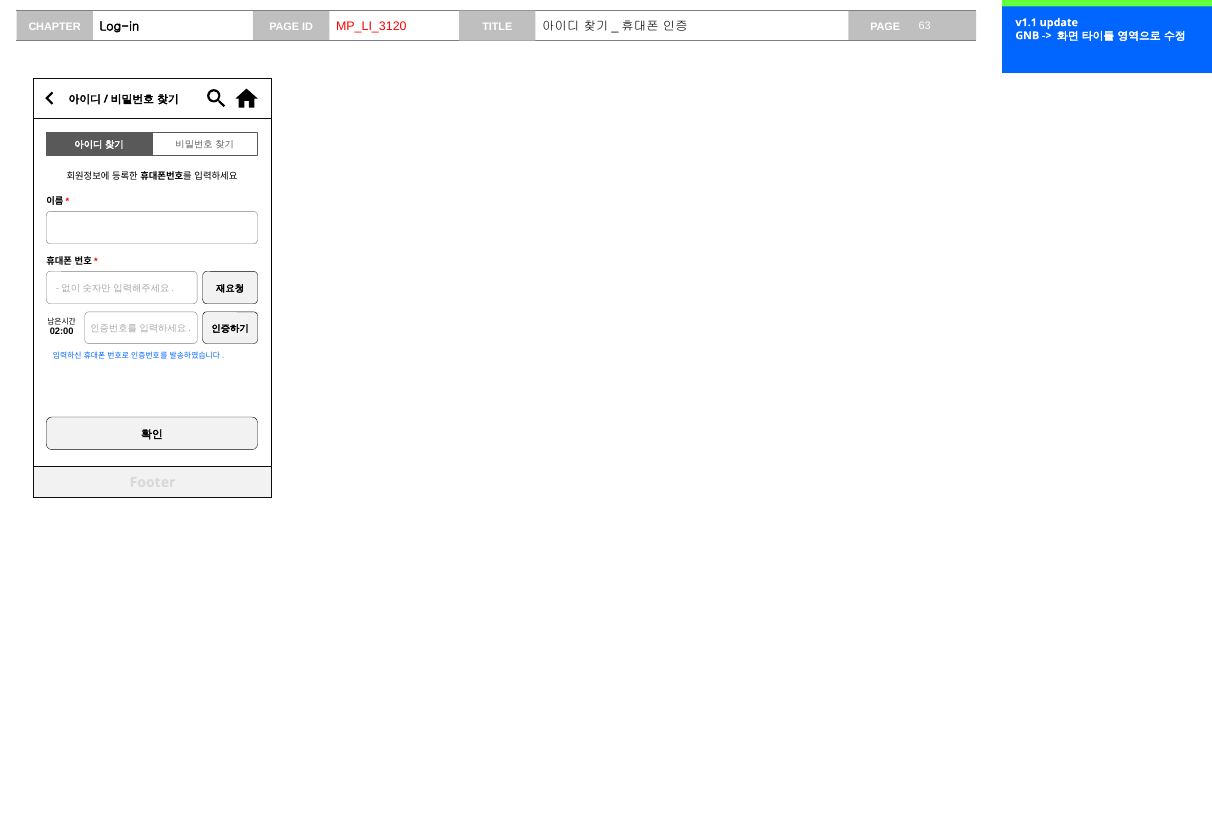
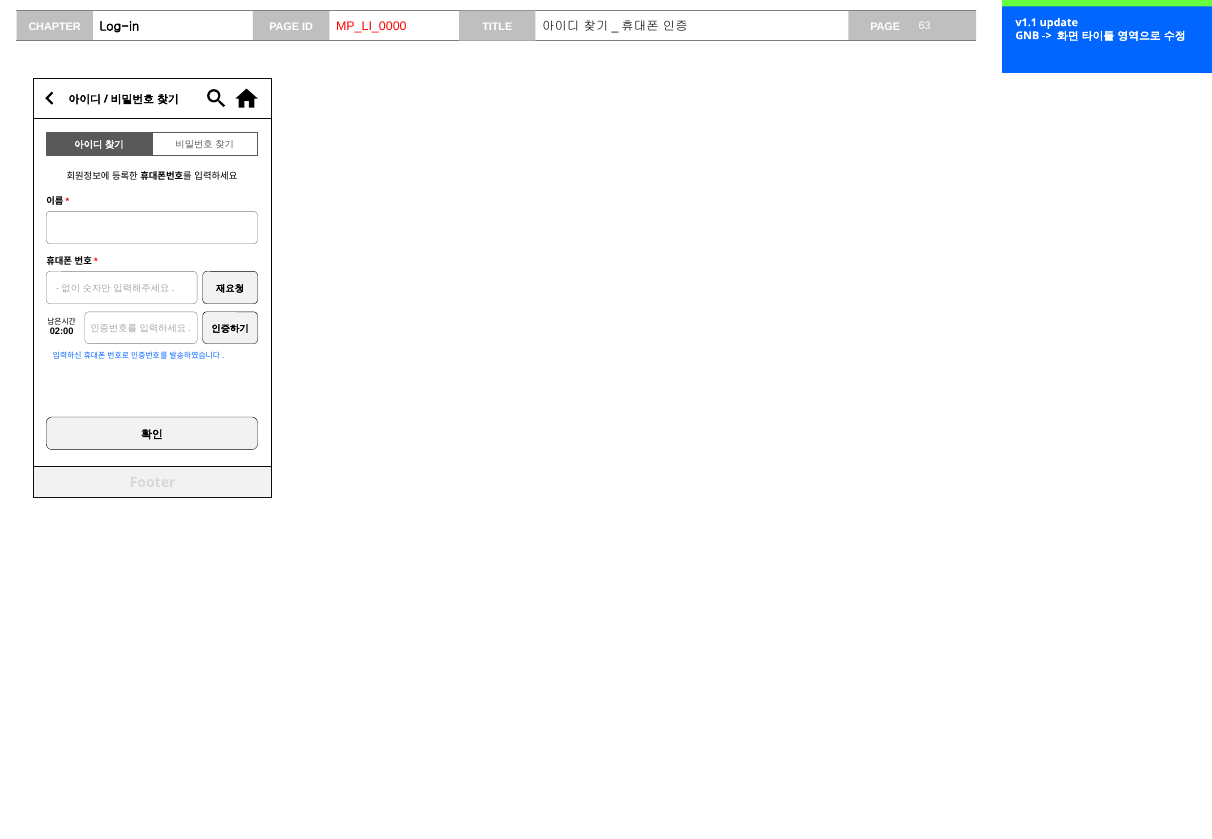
MP_LI_3120: MP_LI_3120 -> MP_LI_0000 (371, 27)
